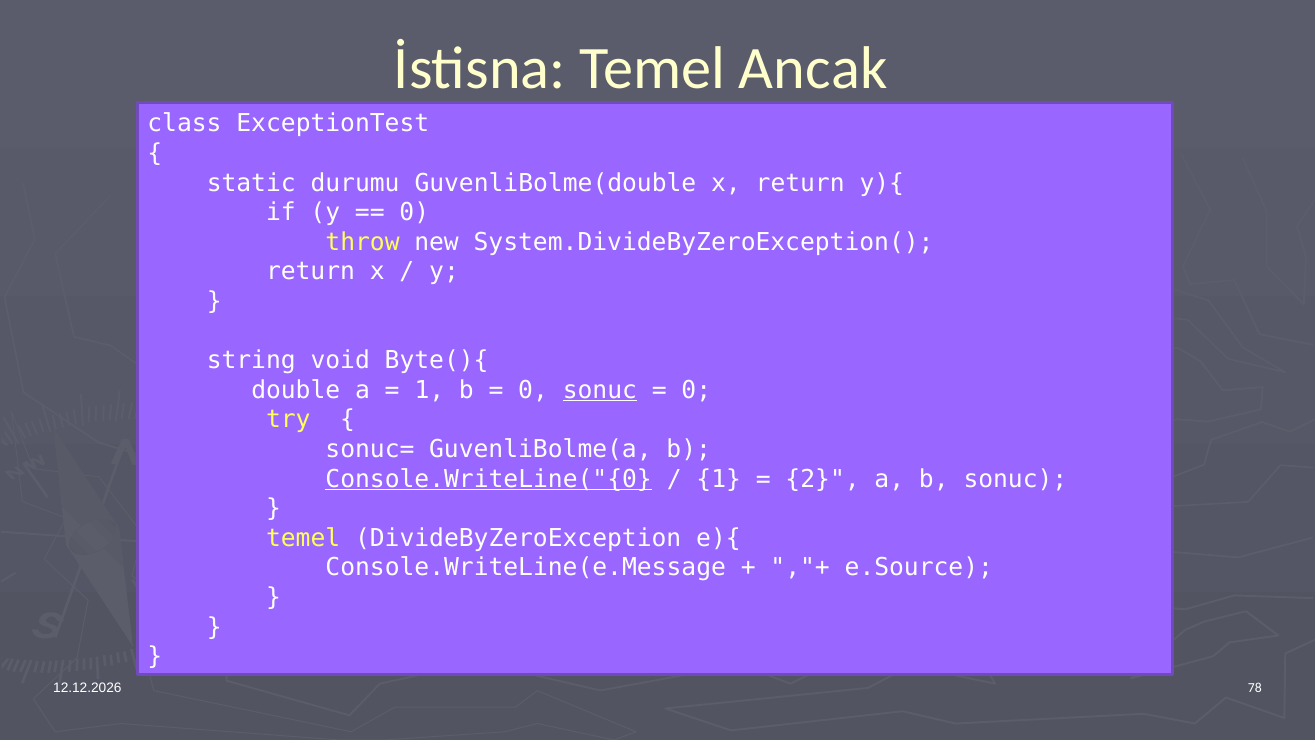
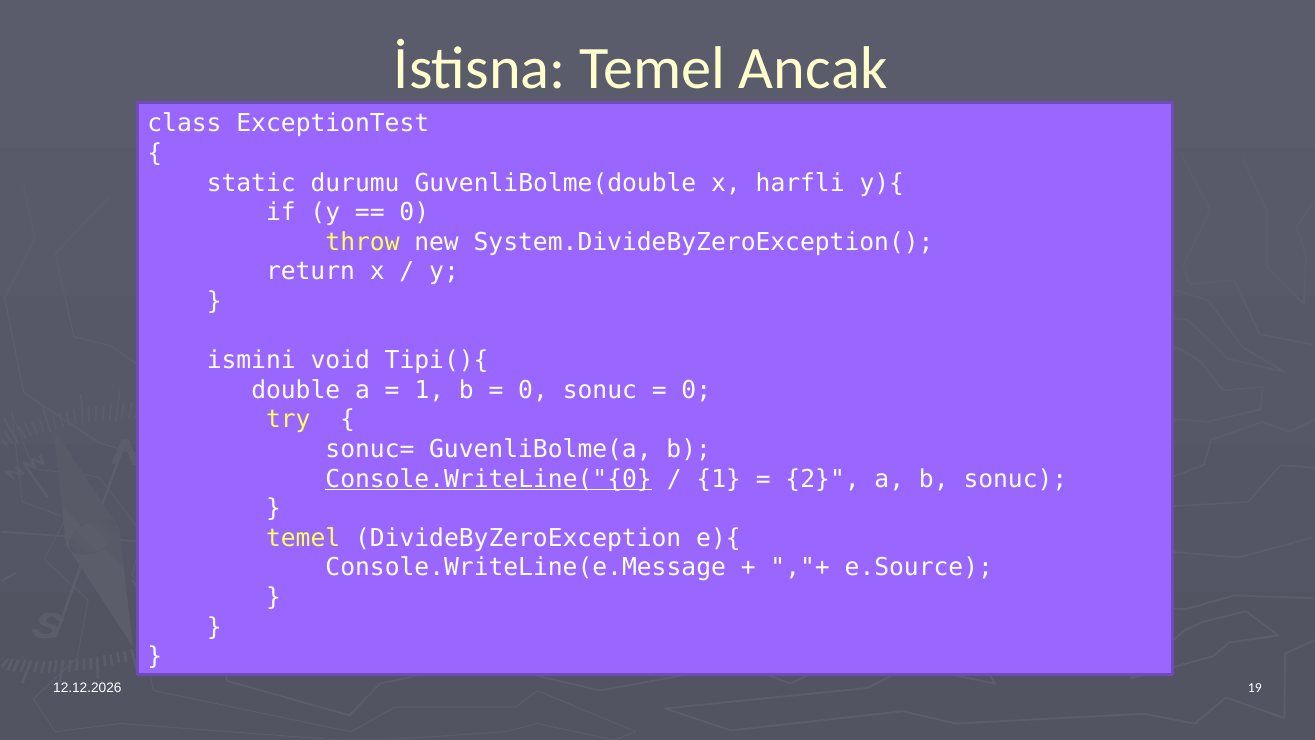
x return: return -> harfli (800, 183)
string: string -> ismini (251, 360)
Byte(){: Byte(){ -> Tipi(){ (437, 360)
sonuc underline: present -> none (600, 390)
78: 78 -> 19 (1255, 688)
